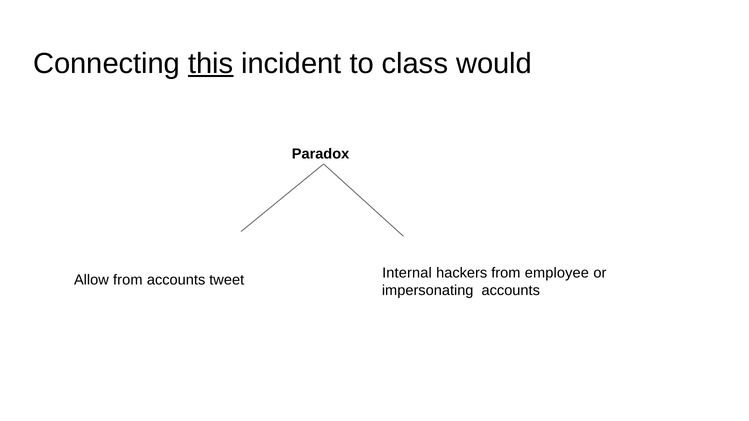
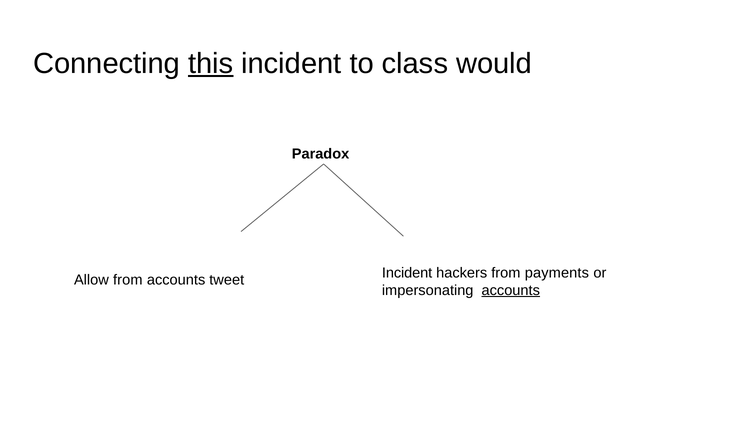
tweet Internal: Internal -> Incident (407, 273)
employee: employee -> payments (557, 273)
accounts underline: none -> present (511, 290)
